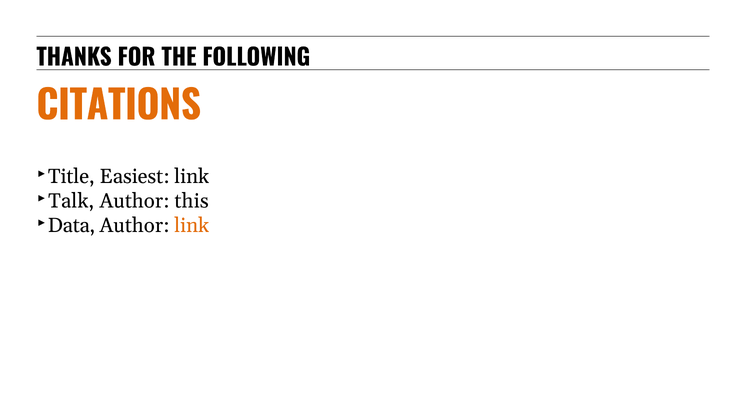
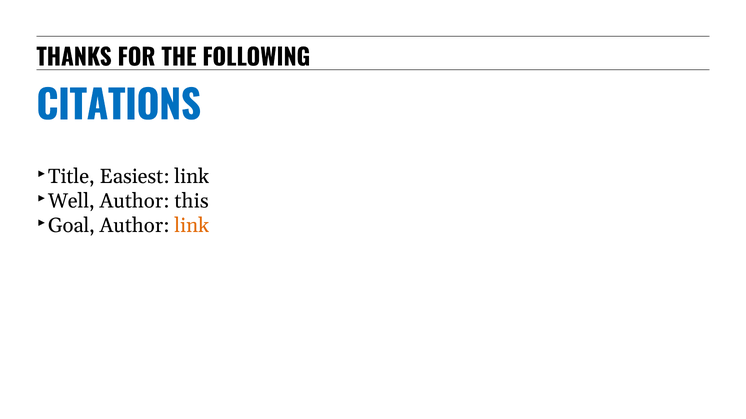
CITATIONS colour: orange -> blue (119, 106)
Talk: Talk -> Well (71, 201)
Data: Data -> Goal (71, 226)
